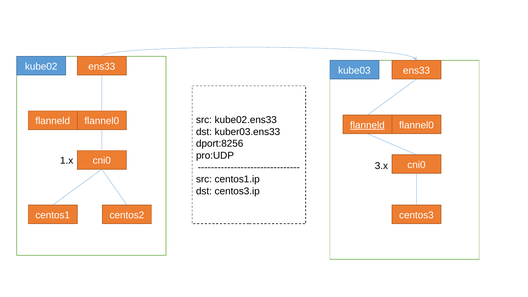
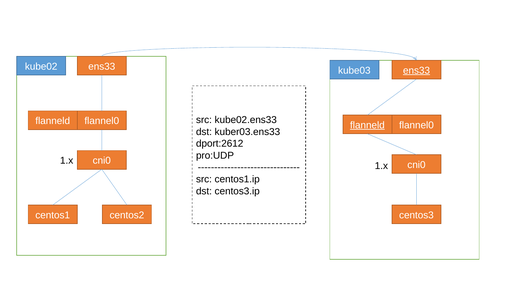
ens33 underline: none -> present (416, 70)
dport:8256: dport:8256 -> dport:2612 (220, 144)
3.x: 3.x -> 1.x (381, 166)
